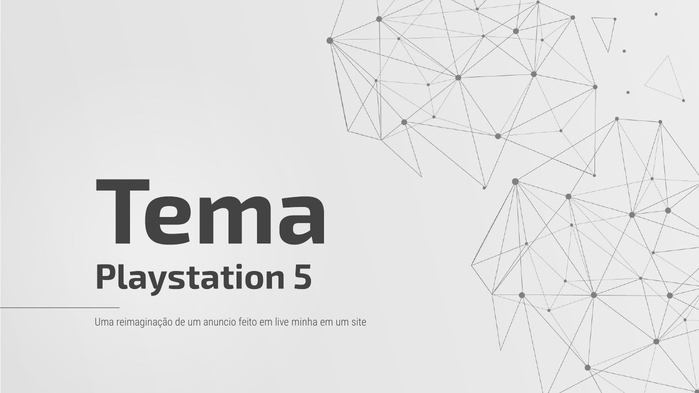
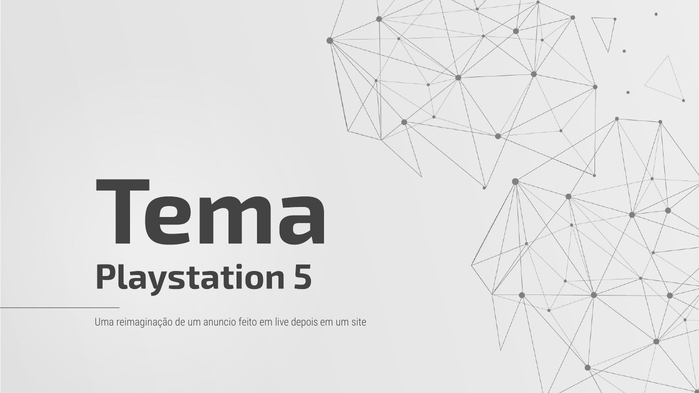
minha: minha -> depois (305, 322)
